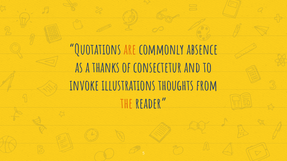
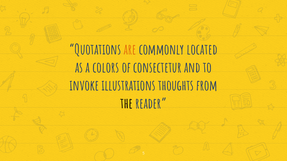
absence: absence -> located (202, 50)
thanks: thanks -> colors (106, 68)
the colour: orange -> black (127, 104)
